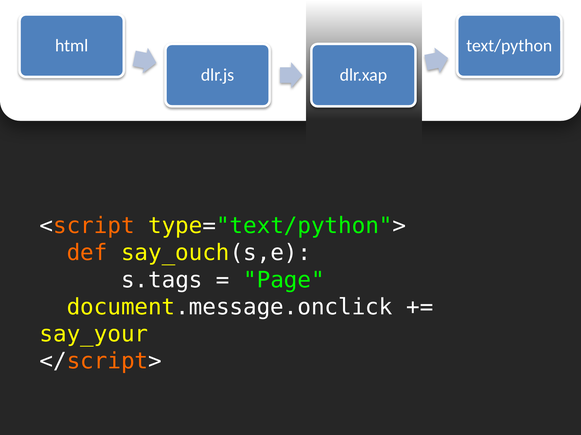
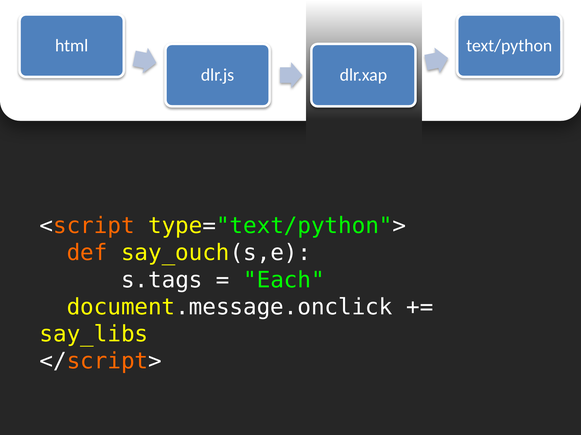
Page: Page -> Each (284, 280)
say_your: say_your -> say_libs (94, 335)
